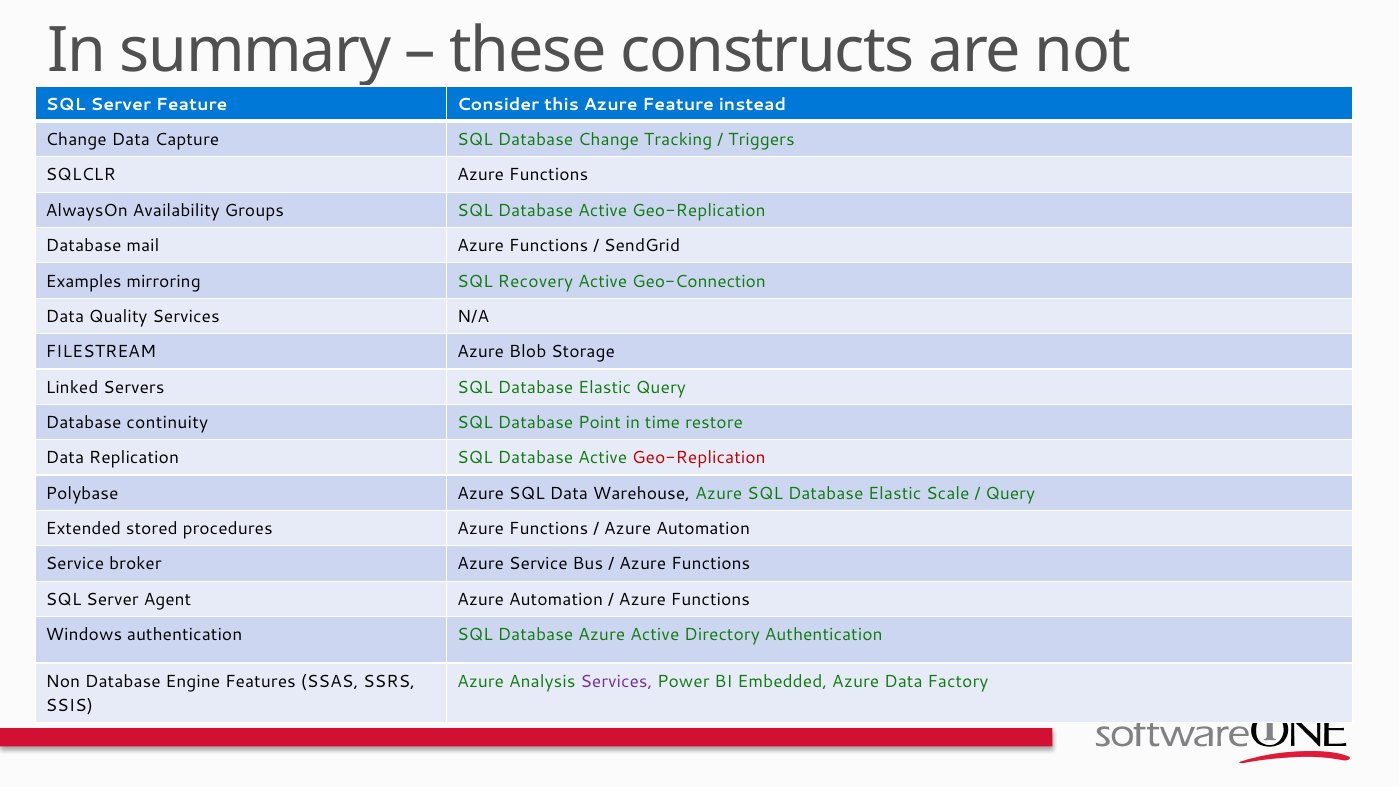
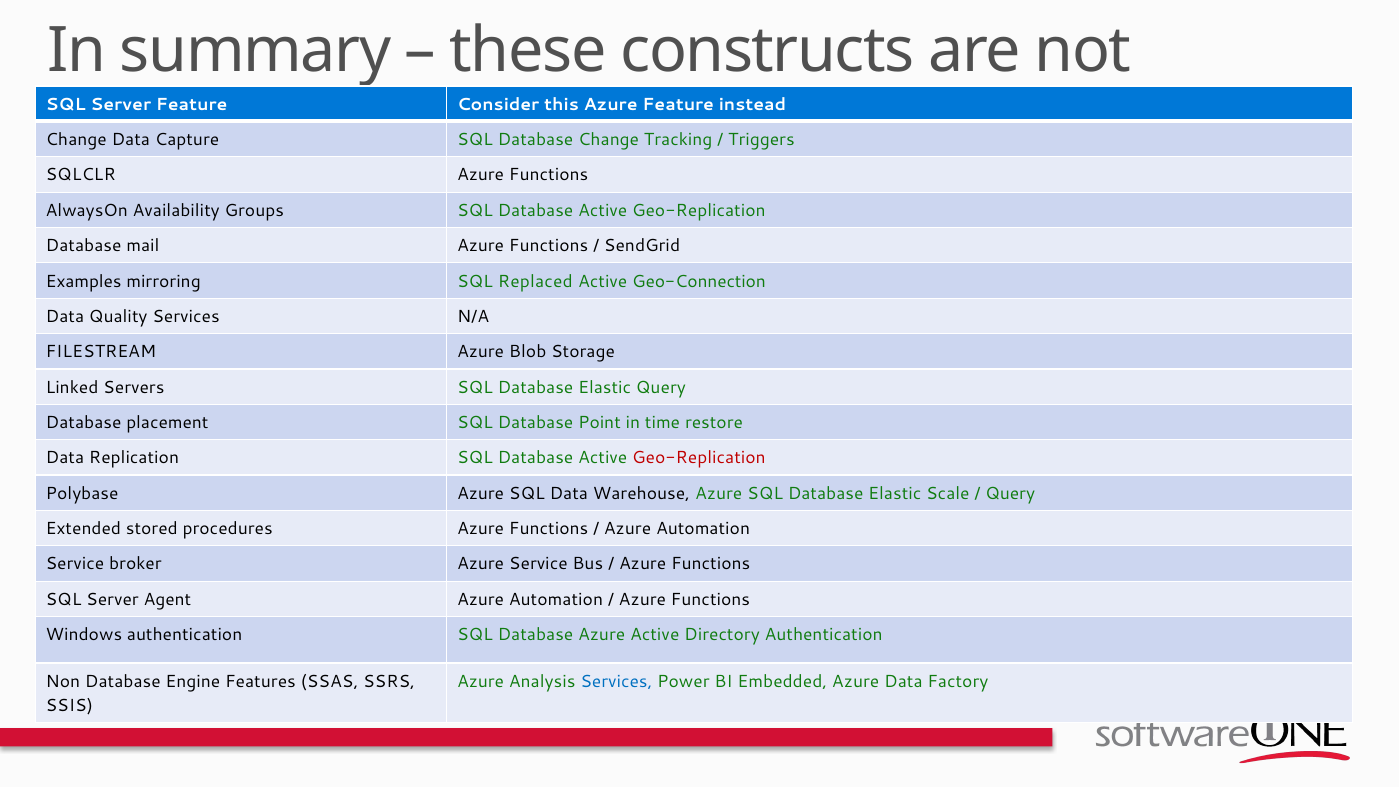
Recovery: Recovery -> Replaced (535, 281)
continuity: continuity -> placement (167, 423)
Services colour: purple -> blue (616, 681)
